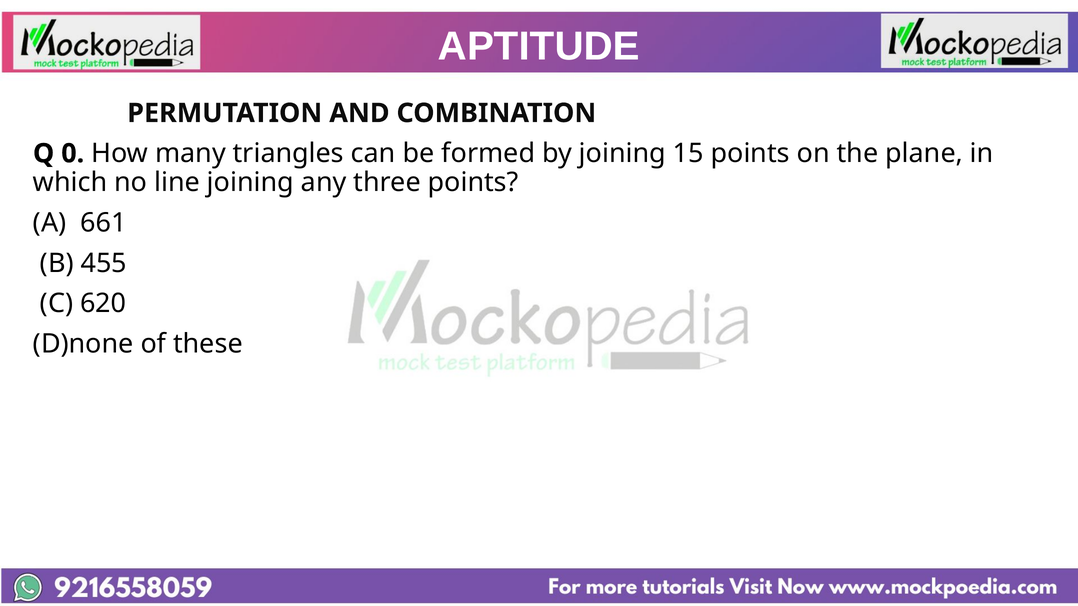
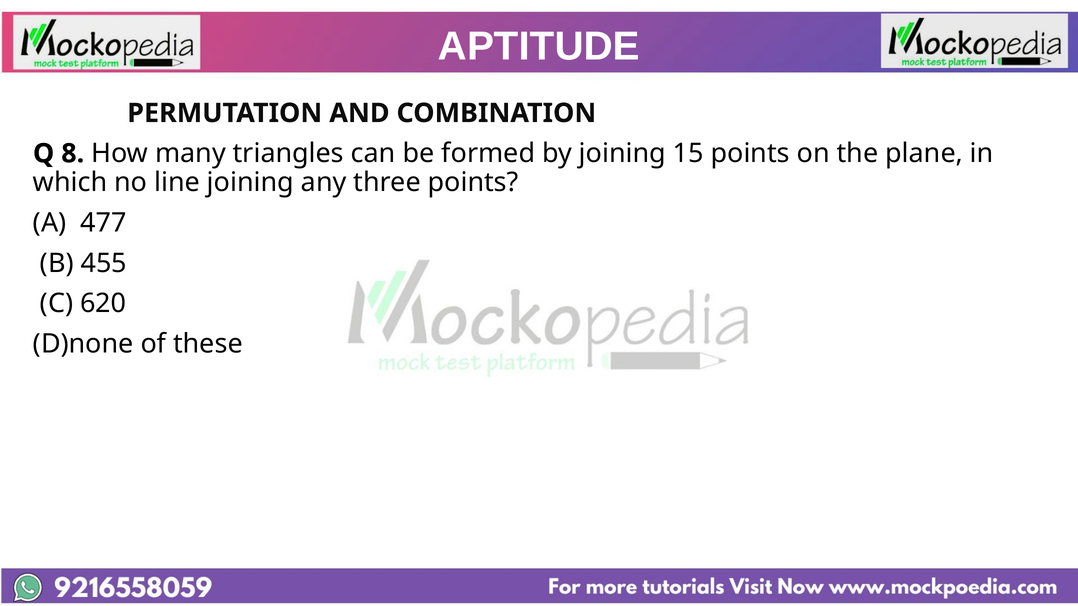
0: 0 -> 8 (73, 154)
661: 661 -> 477 (103, 223)
